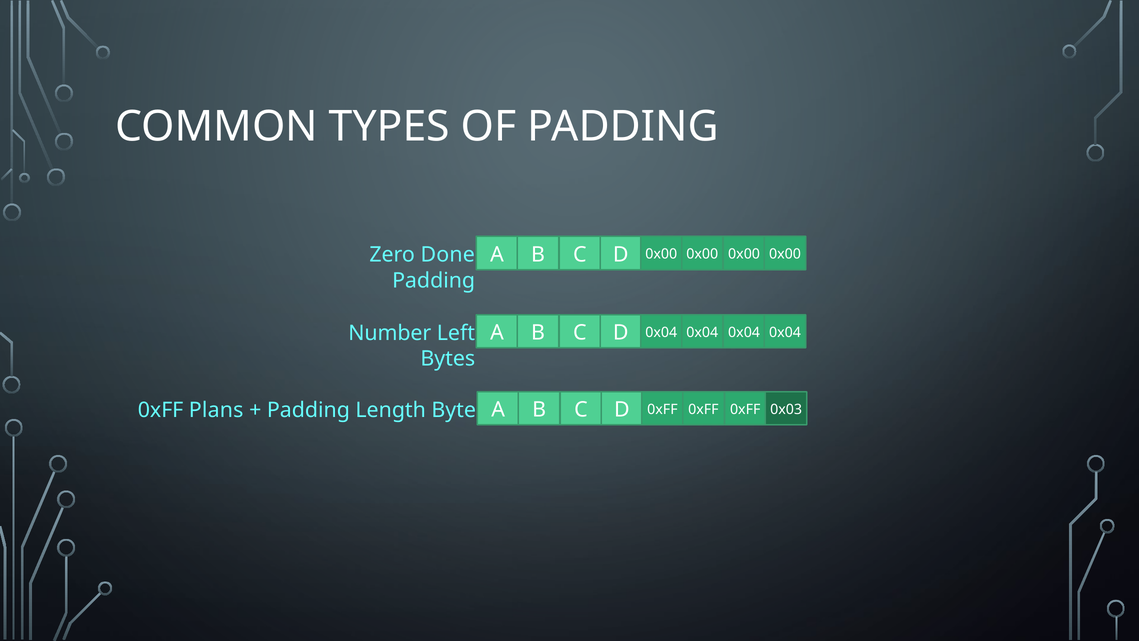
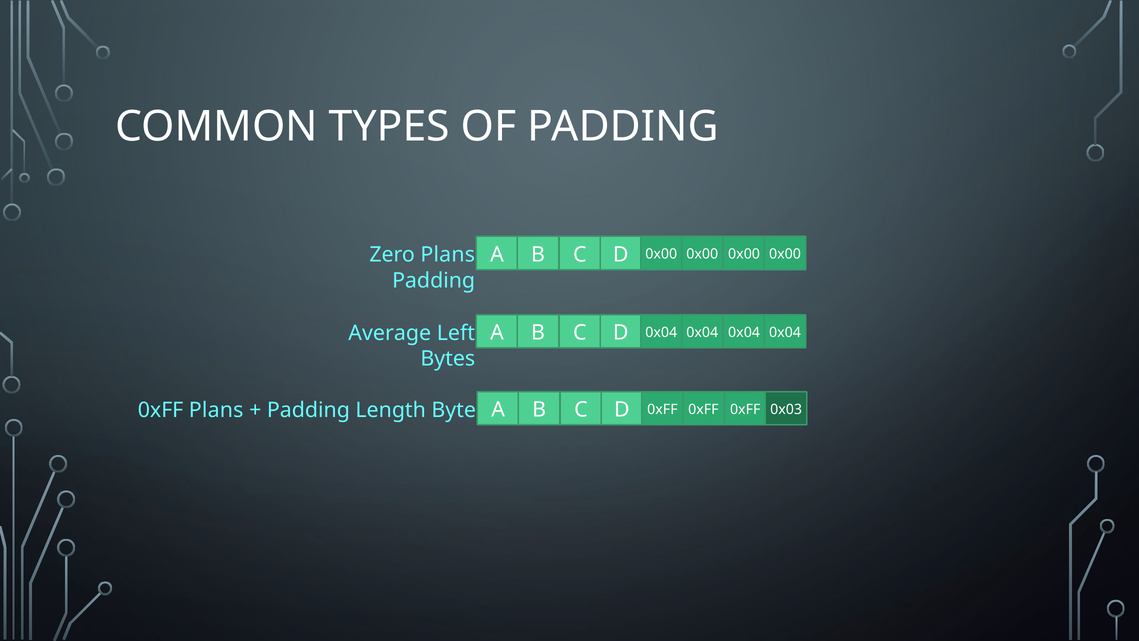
Zero Done: Done -> Plans (448, 255)
Number: Number -> Average (390, 333)
